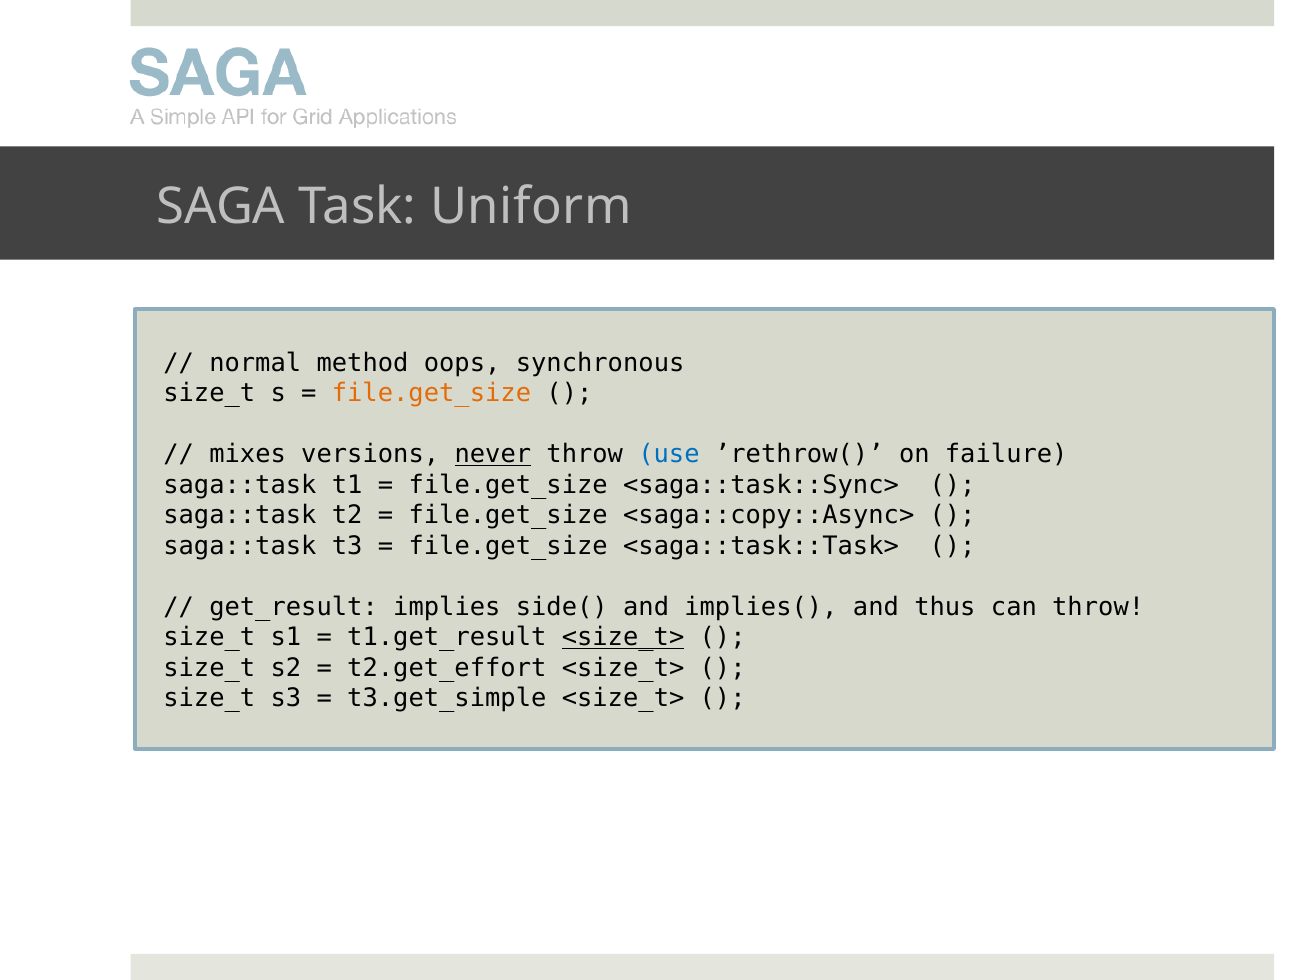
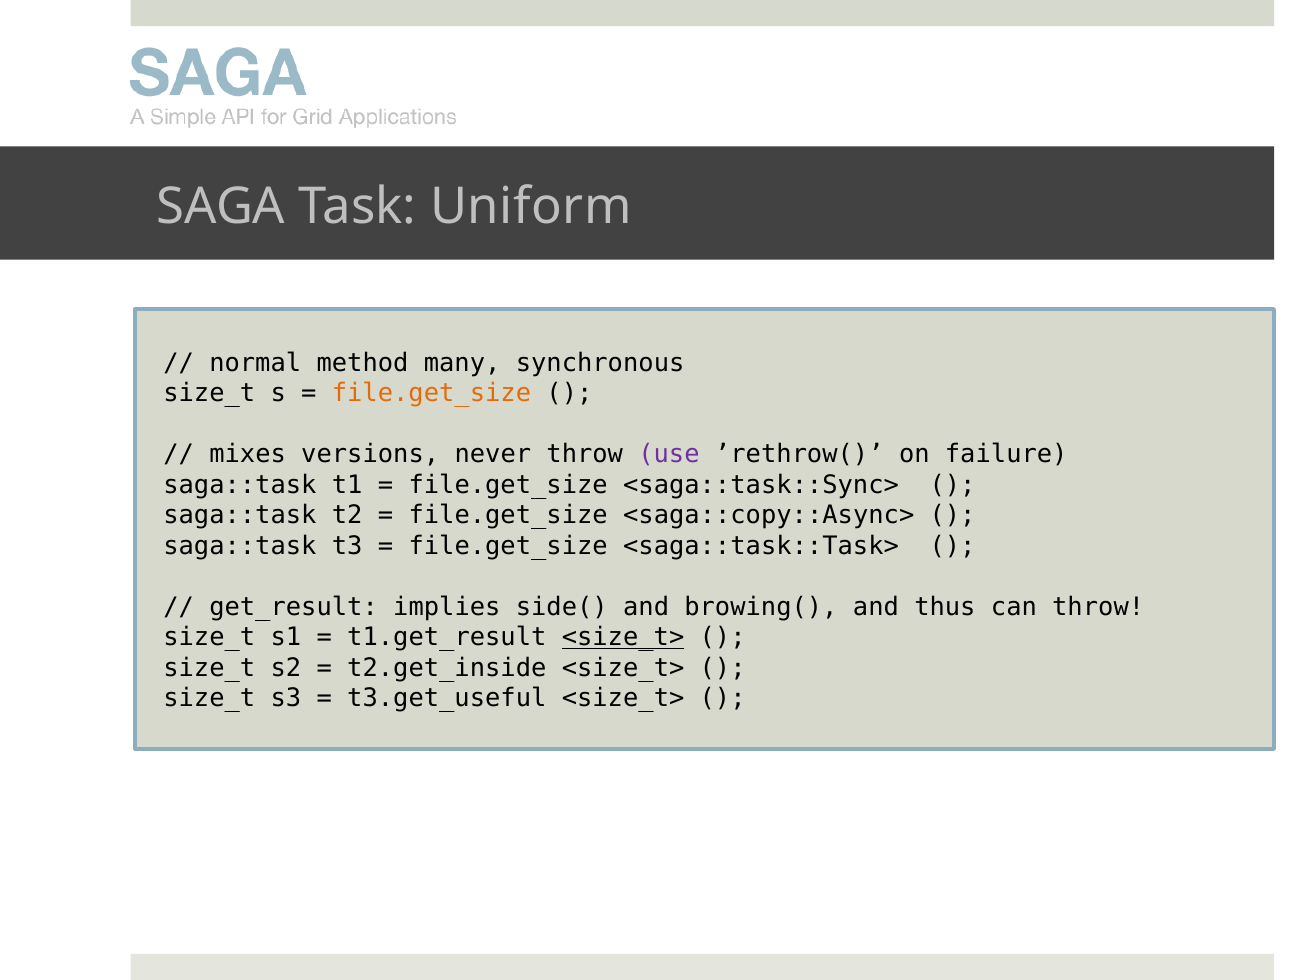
oops: oops -> many (462, 363)
never underline: present -> none (493, 455)
use colour: blue -> purple (669, 455)
implies(: implies( -> browing( (761, 607)
t2.get_effort: t2.get_effort -> t2.get_inside (447, 668)
t3.get_simple: t3.get_simple -> t3.get_useful (447, 699)
